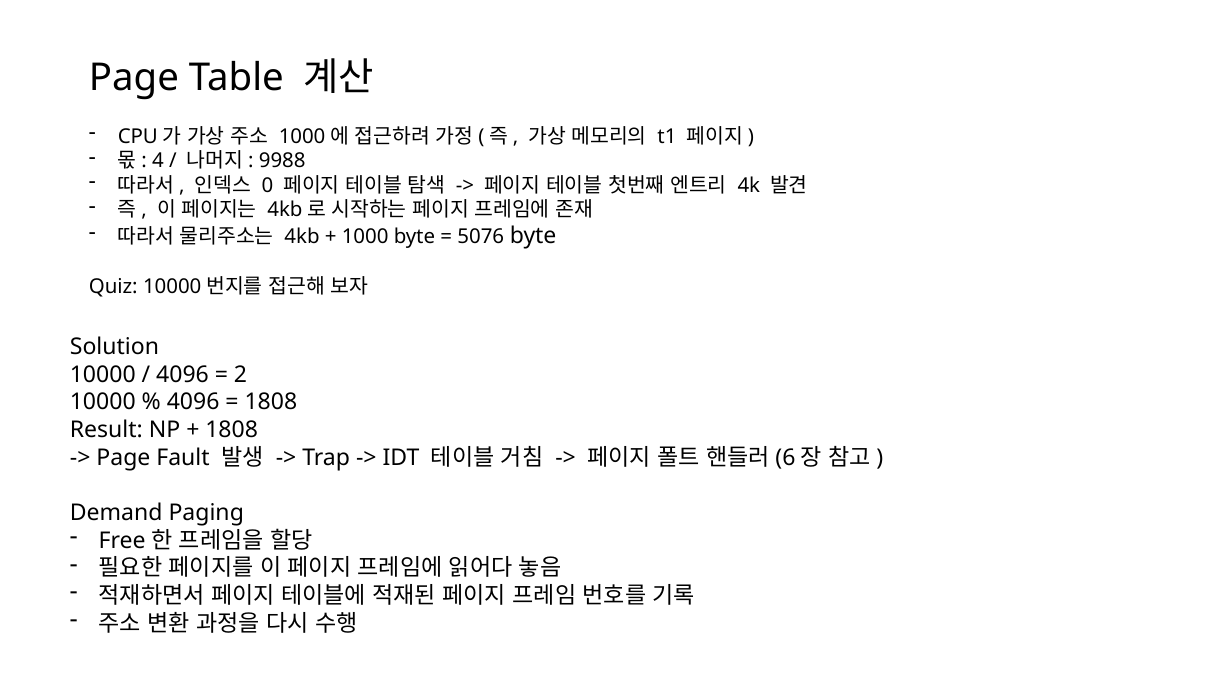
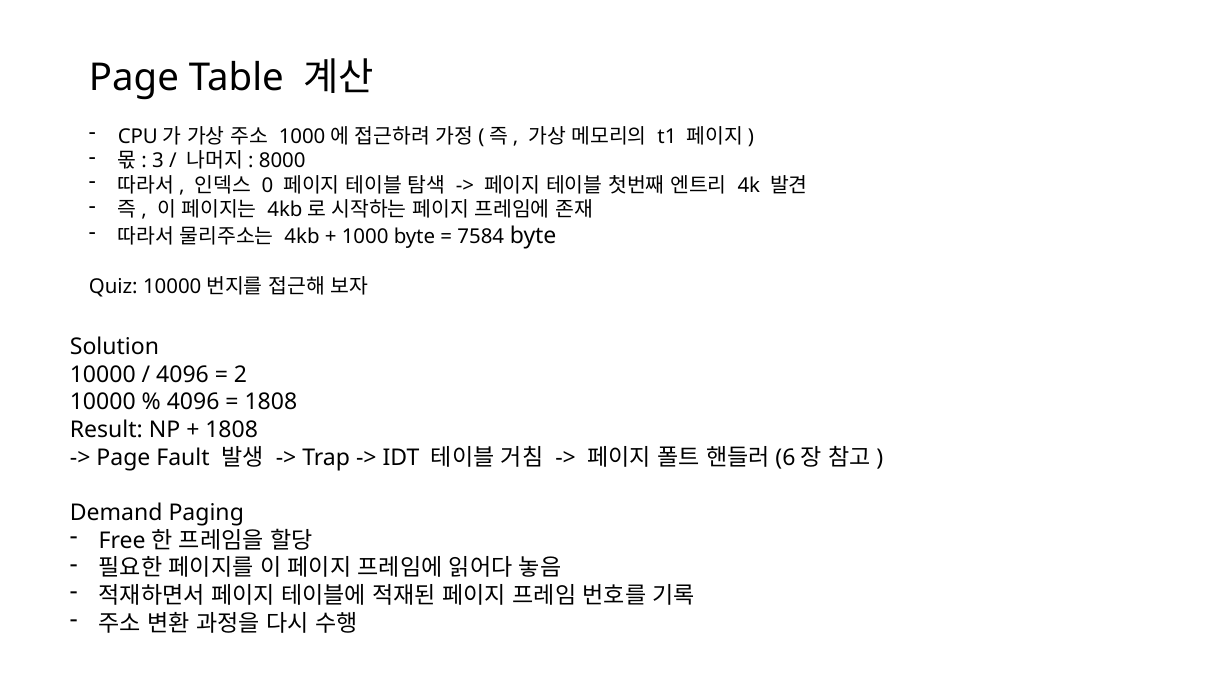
4: 4 -> 3 (158, 161)
9988: 9988 -> 8000 (282, 161)
5076: 5076 -> 7584 (481, 237)
